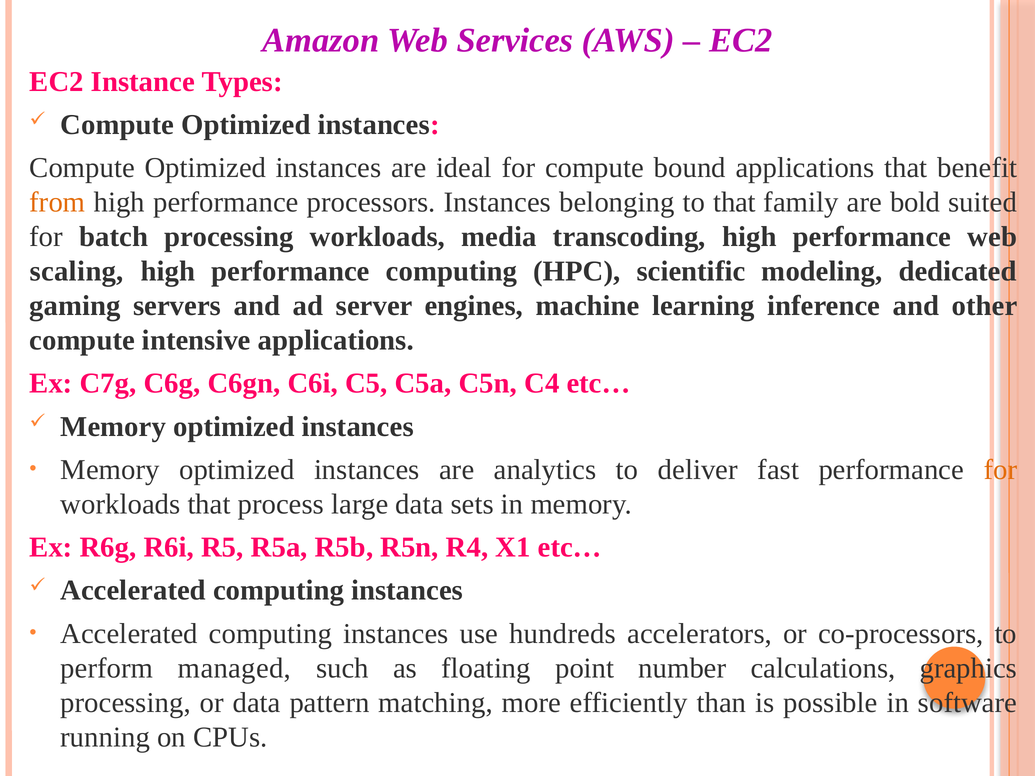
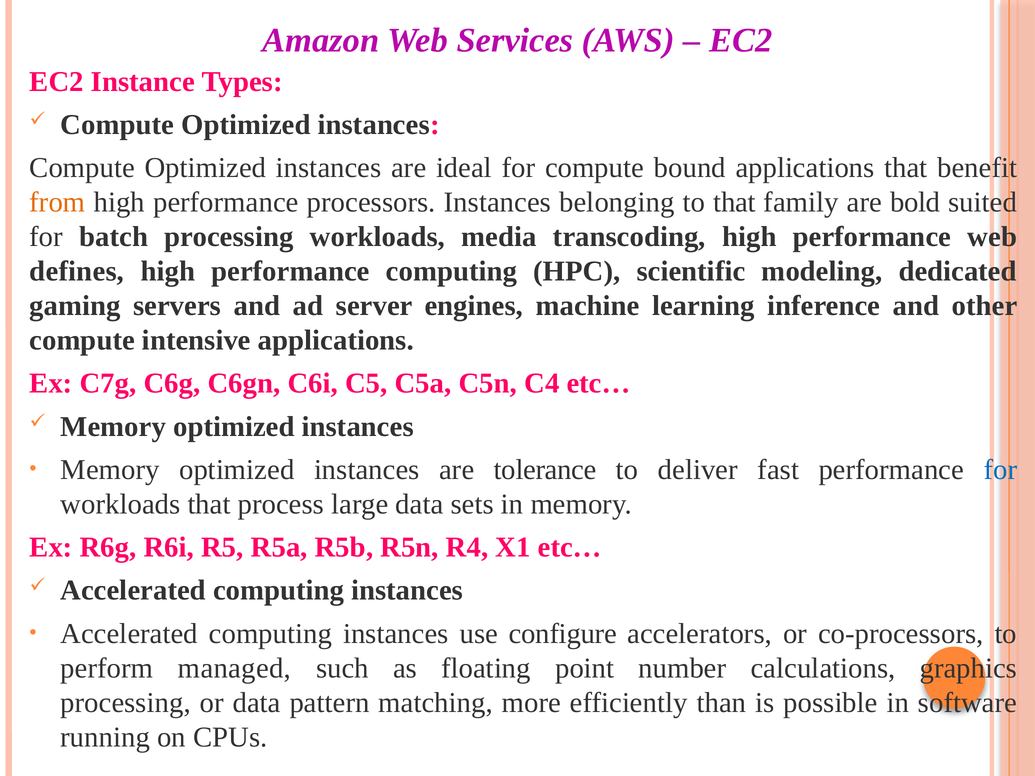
scaling: scaling -> defines (77, 271)
analytics: analytics -> tolerance (545, 470)
for colour: orange -> blue (1000, 470)
hundreds: hundreds -> configure (563, 634)
